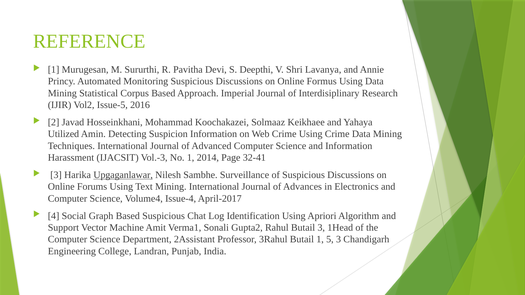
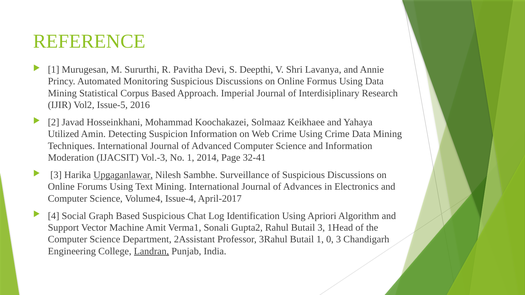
Harassment: Harassment -> Moderation (71, 158)
5: 5 -> 0 (330, 240)
Landran underline: none -> present (151, 251)
